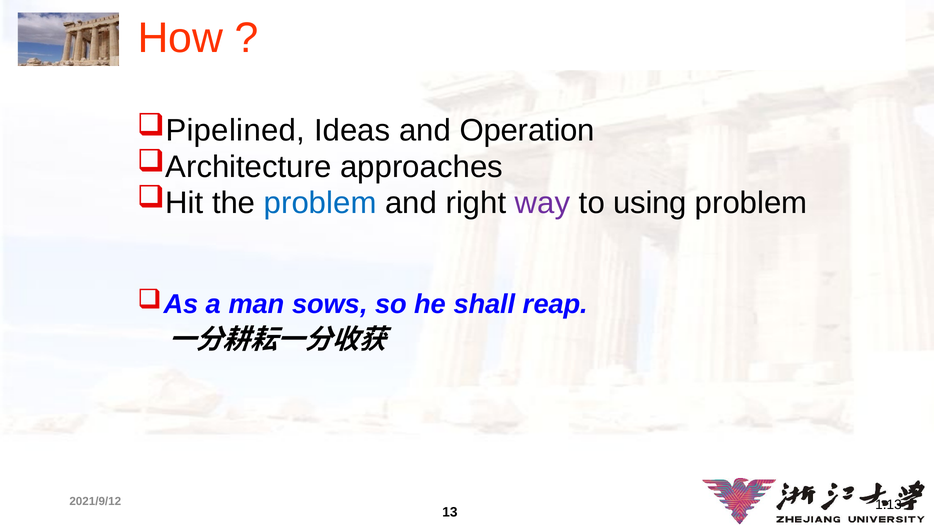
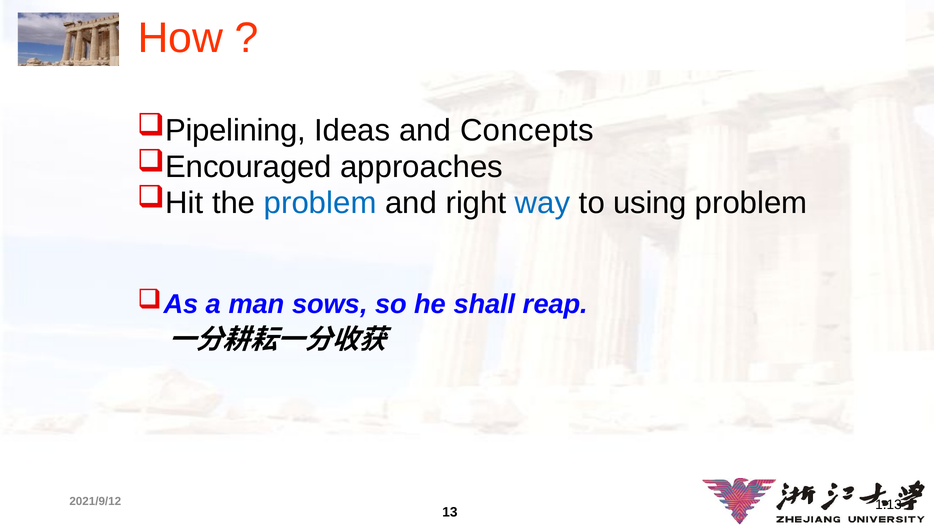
Pipelined: Pipelined -> Pipelining (236, 131)
Operation: Operation -> Concepts (527, 131)
Architecture: Architecture -> Encouraged (249, 167)
way colour: purple -> blue (543, 203)
